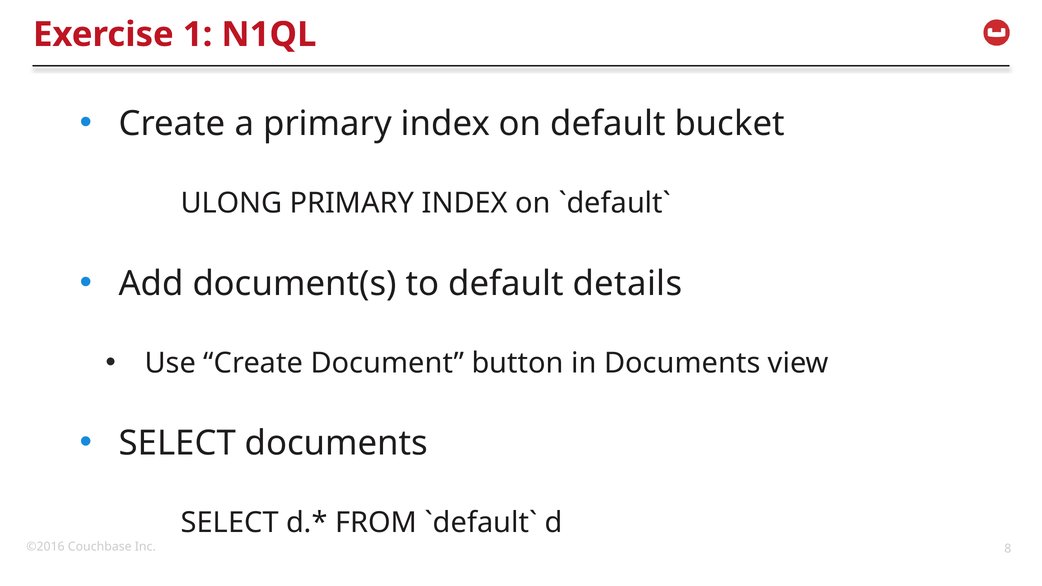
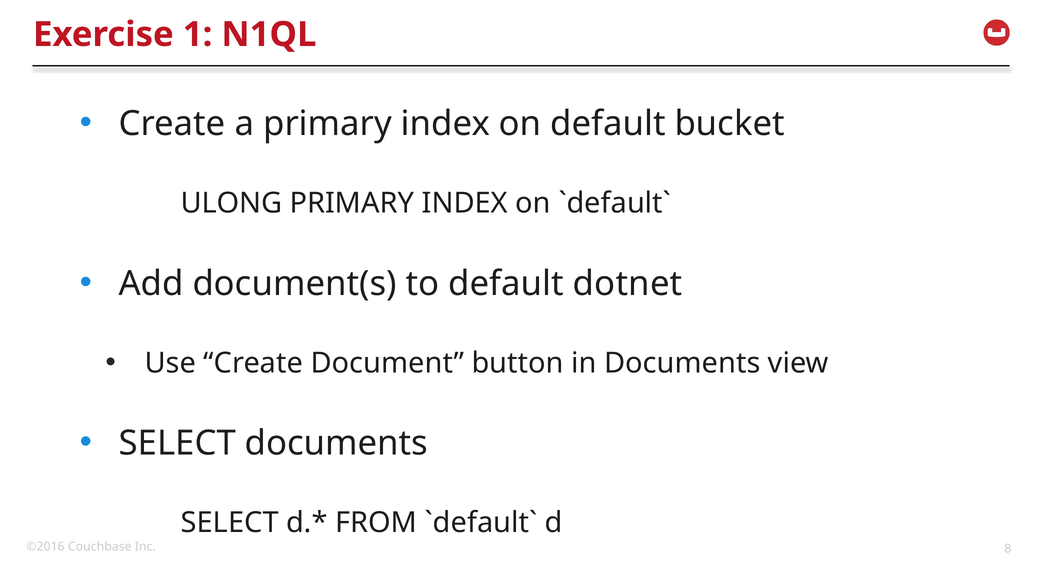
details: details -> dotnet (628, 284)
